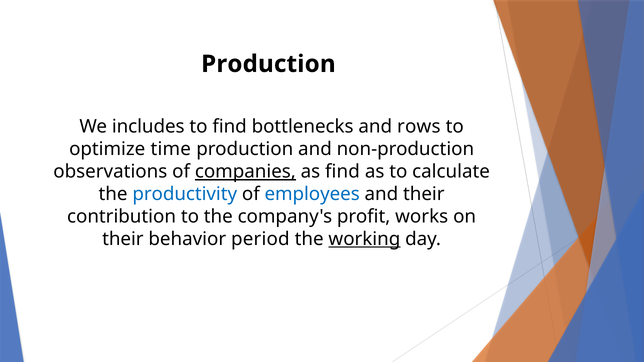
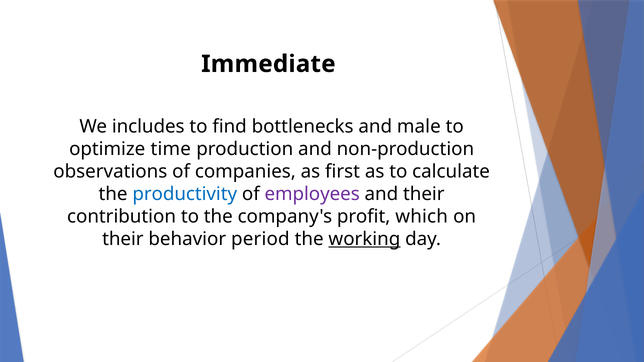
Production: Production -> Immediate (268, 64)
rows: rows -> male (419, 127)
companies underline: present -> none (245, 172)
as find: find -> first (343, 172)
employees colour: blue -> purple (312, 194)
works: works -> which (422, 217)
